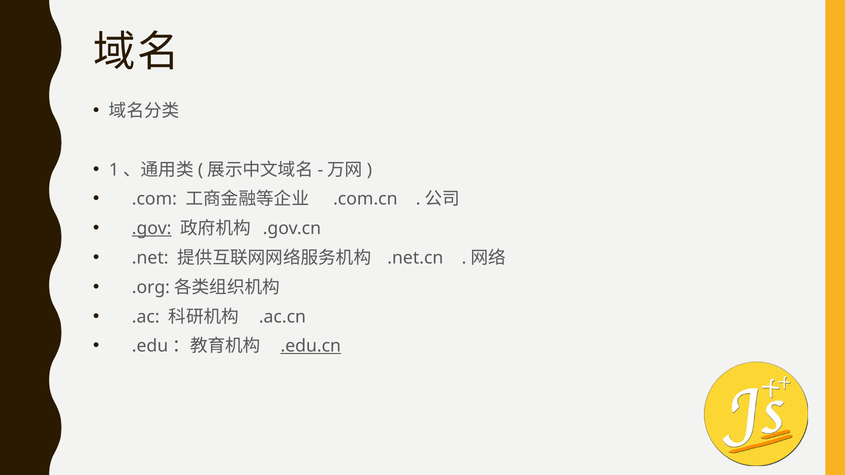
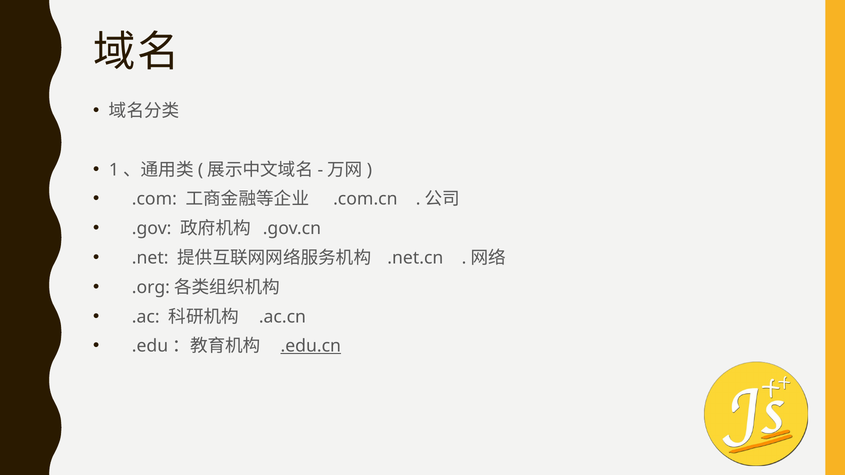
.gov underline: present -> none (152, 229)
